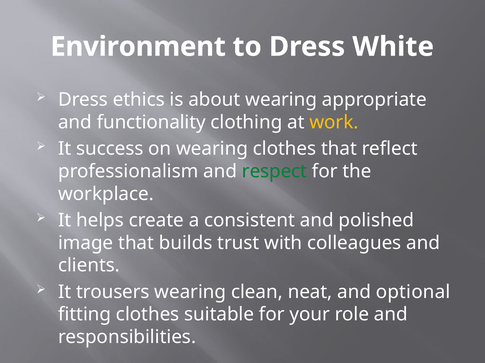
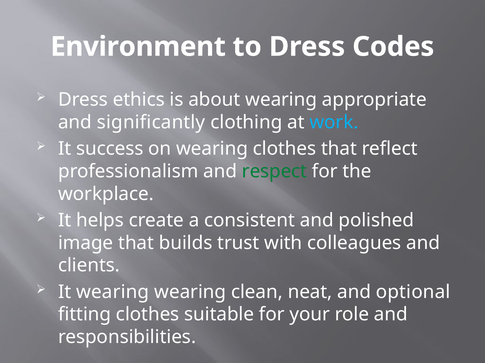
White: White -> Codes (393, 47)
functionality: functionality -> significantly (151, 123)
work colour: yellow -> light blue (334, 123)
It trousers: trousers -> wearing (113, 292)
